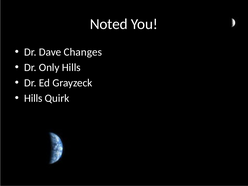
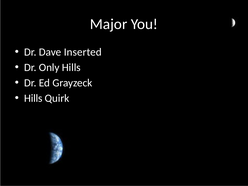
Noted: Noted -> Major (109, 24)
Changes: Changes -> Inserted (83, 52)
